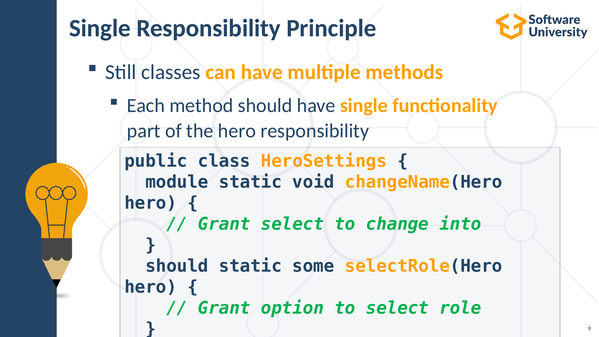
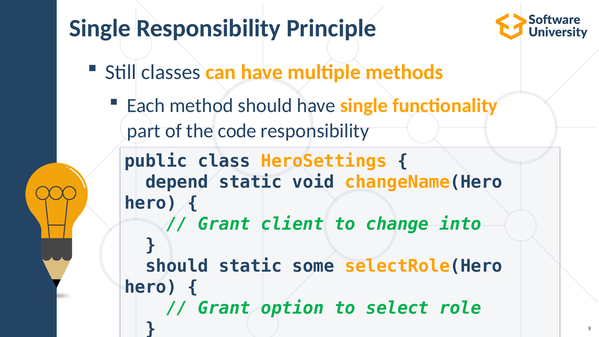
the hero: hero -> code (237, 131)
module: module -> depend (177, 182)
Grant select: select -> client (292, 224)
